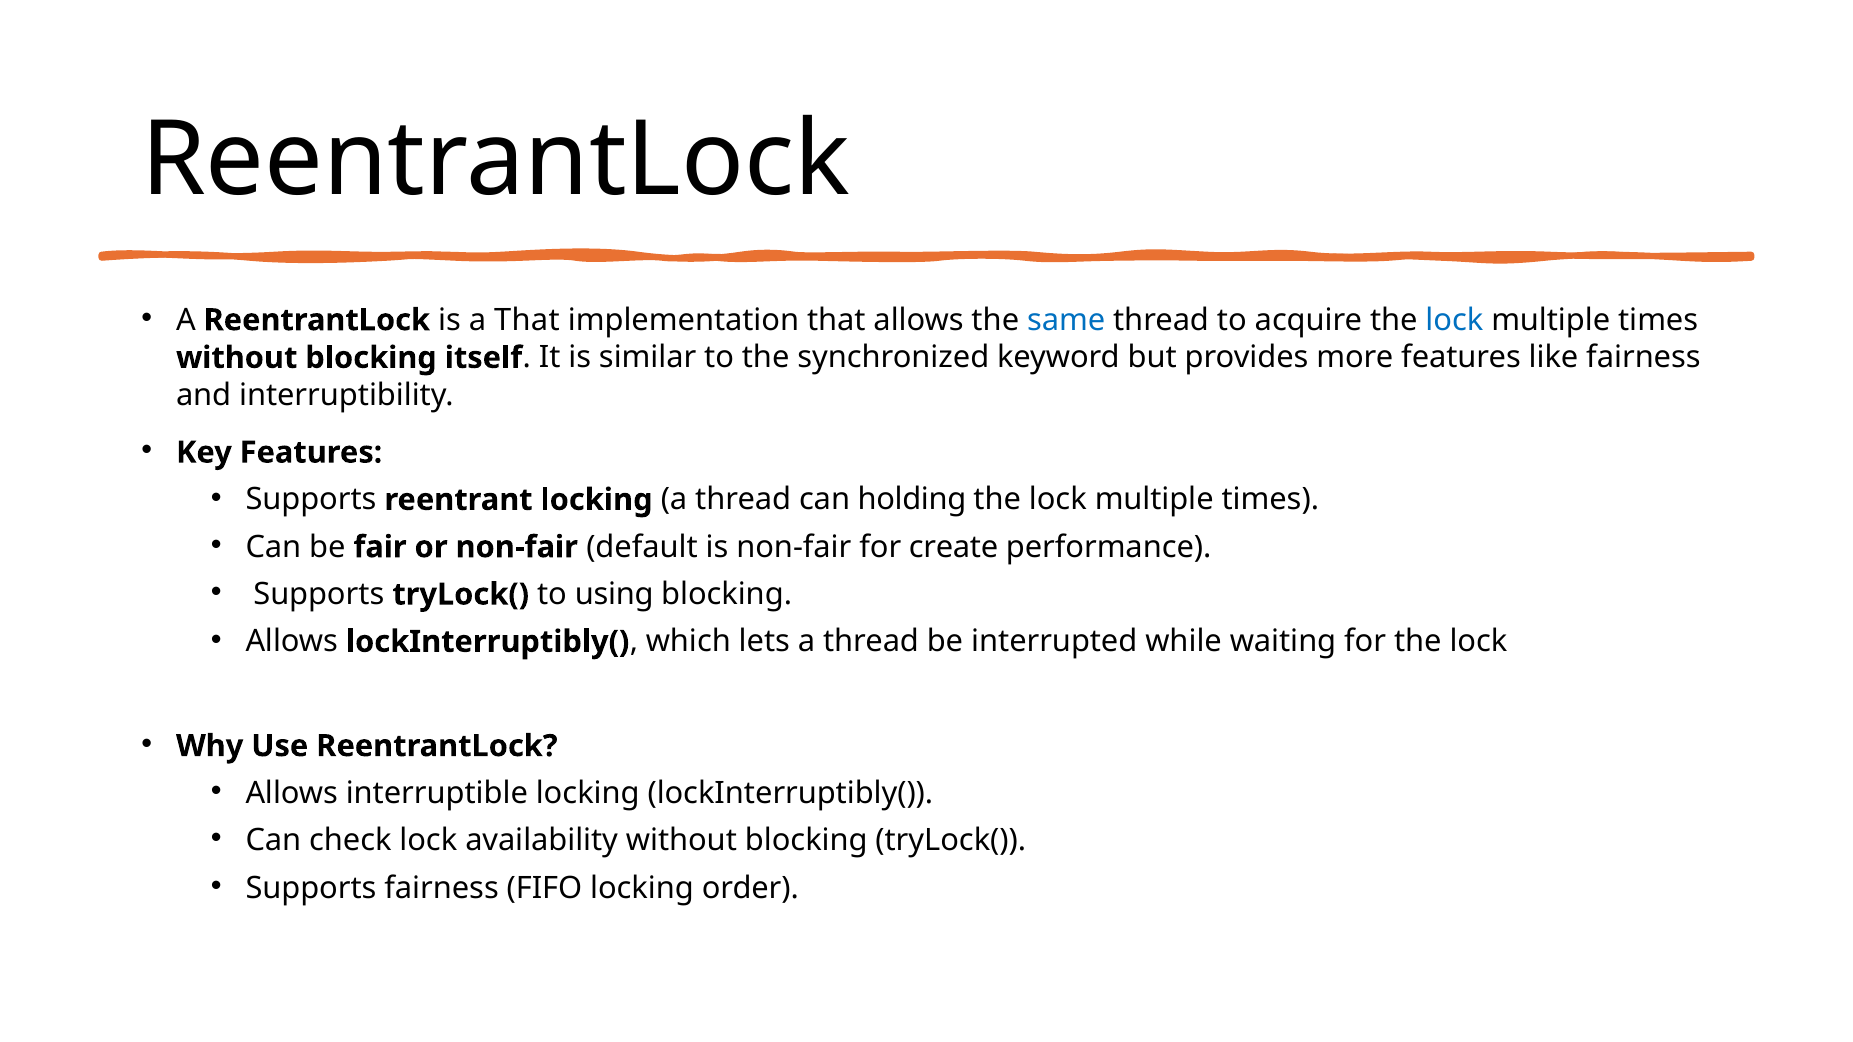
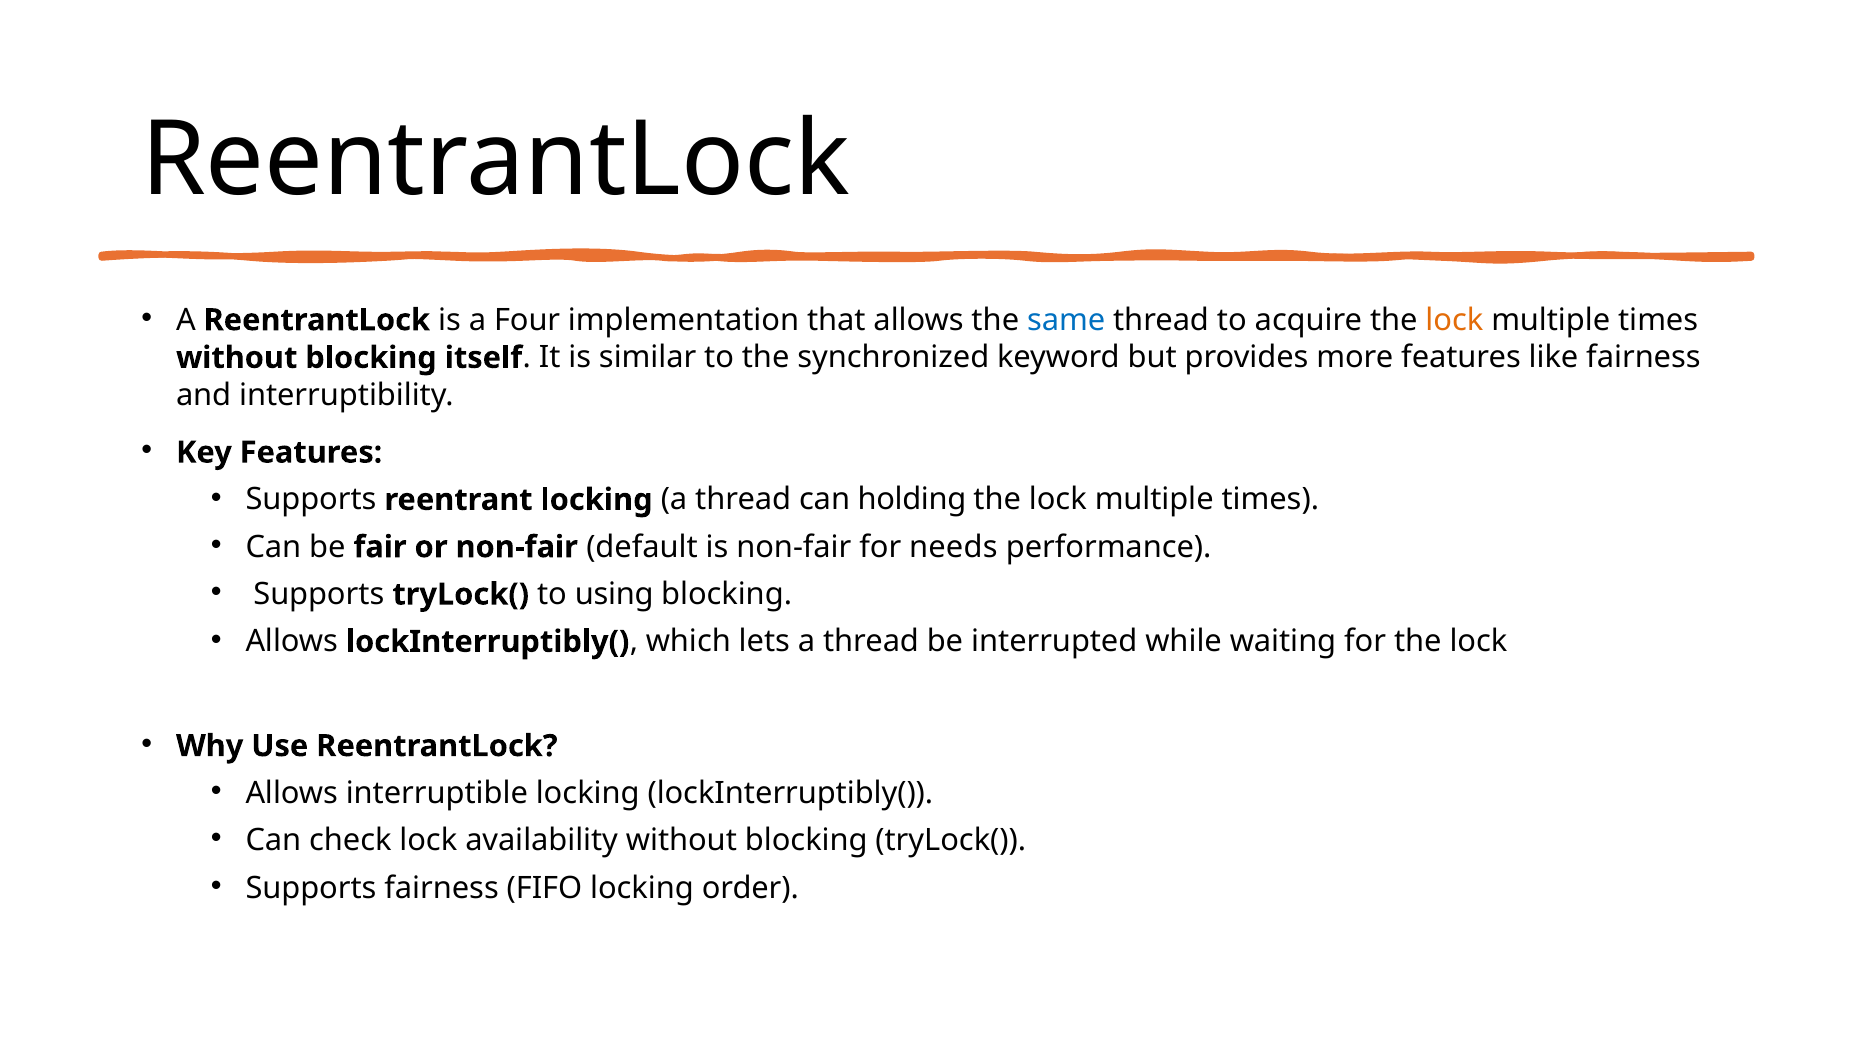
a That: That -> Four (527, 320)
lock colour: blue -> orange (1454, 320)
create: create -> needs (953, 547)
